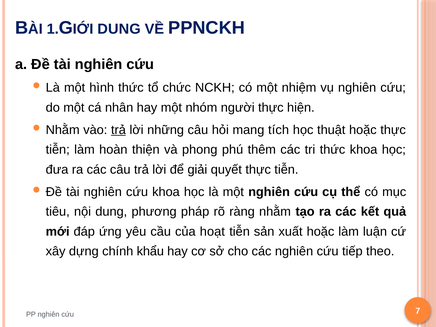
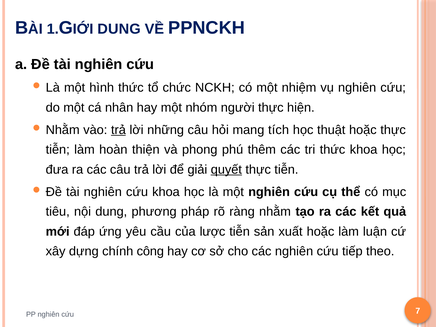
quyết underline: none -> present (226, 170)
hoạt: hoạt -> lược (213, 232)
khẩu: khẩu -> công (150, 251)
